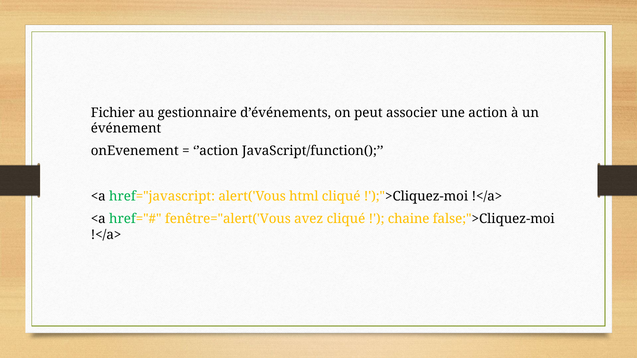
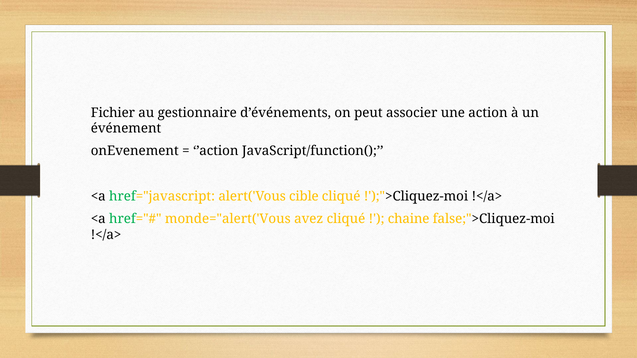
html: html -> cible (304, 196)
fenêtre="alert('Vous: fenêtre="alert('Vous -> monde="alert('Vous (228, 219)
